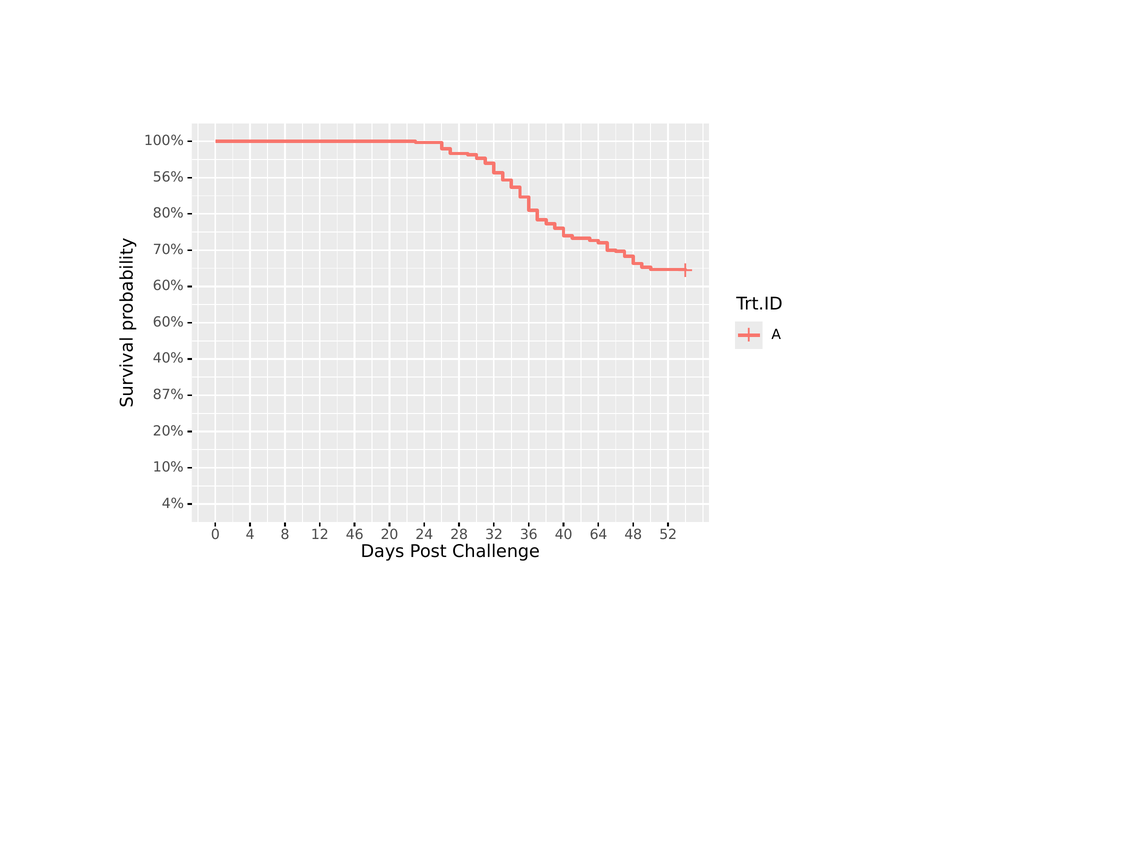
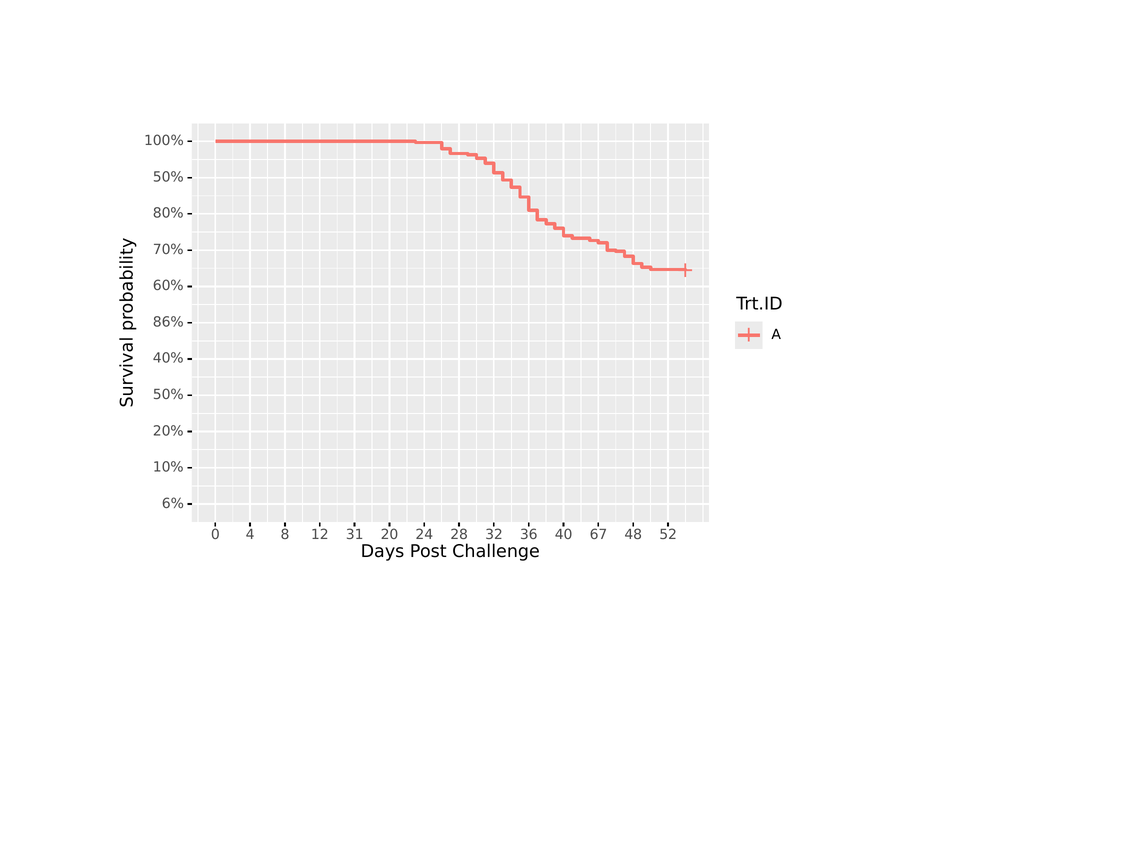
56%: 56% -> 50% (168, 177)
60%: 60% -> 86% (168, 322)
87%: 87% -> 50% (168, 395)
4%: 4% -> 6% (173, 503)
46: 46 -> 31 (355, 534)
64: 64 -> 67 (598, 535)
